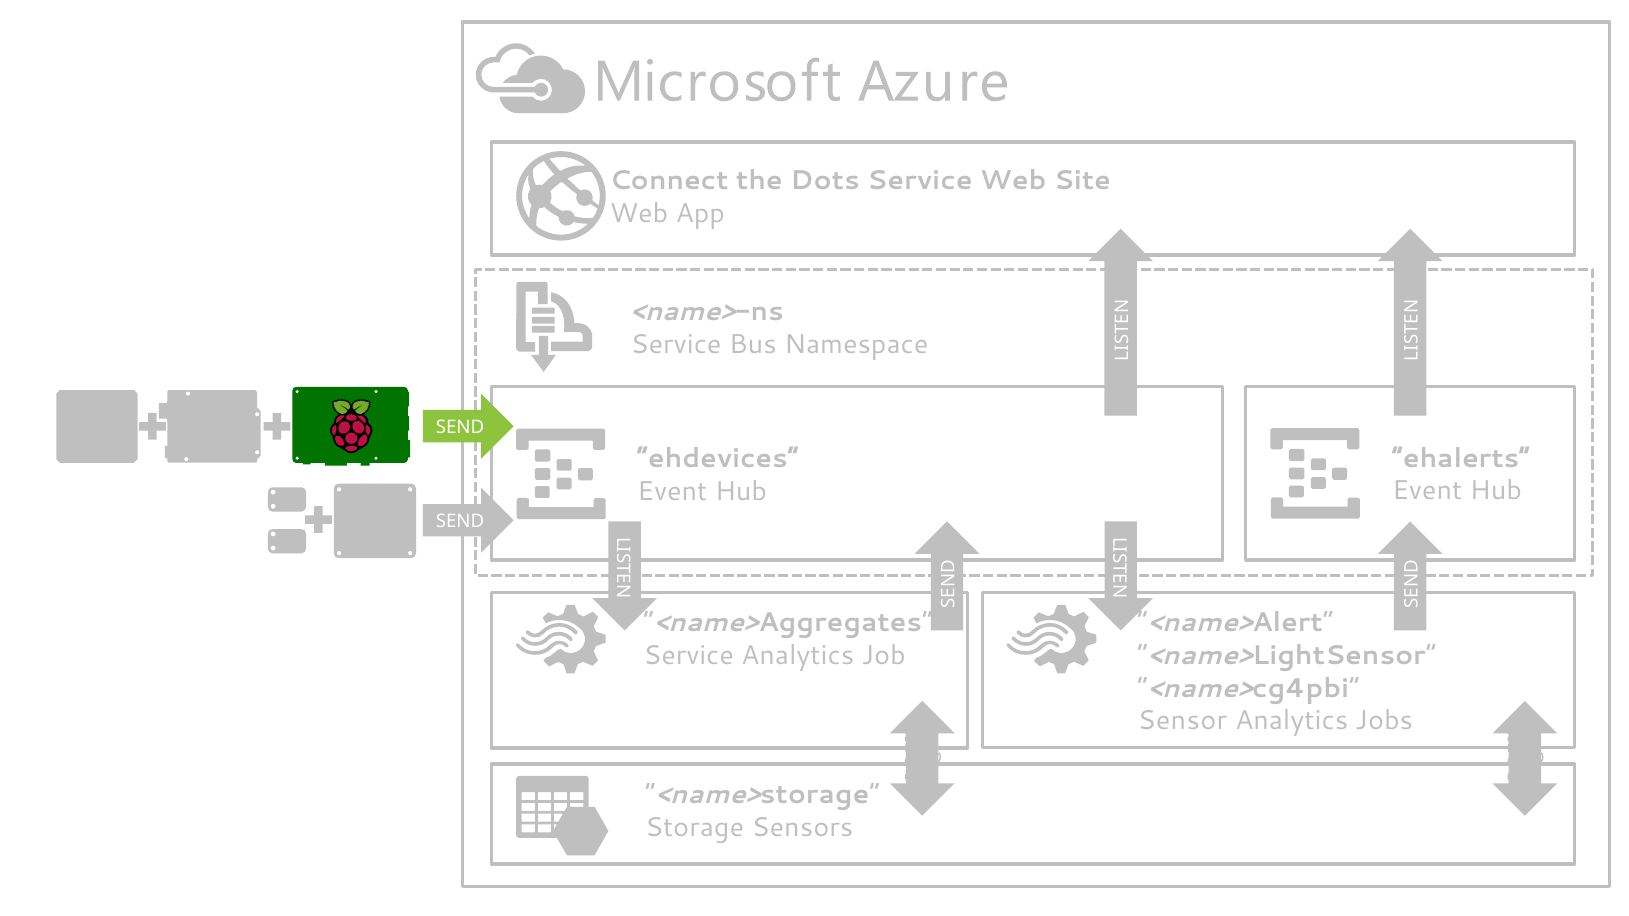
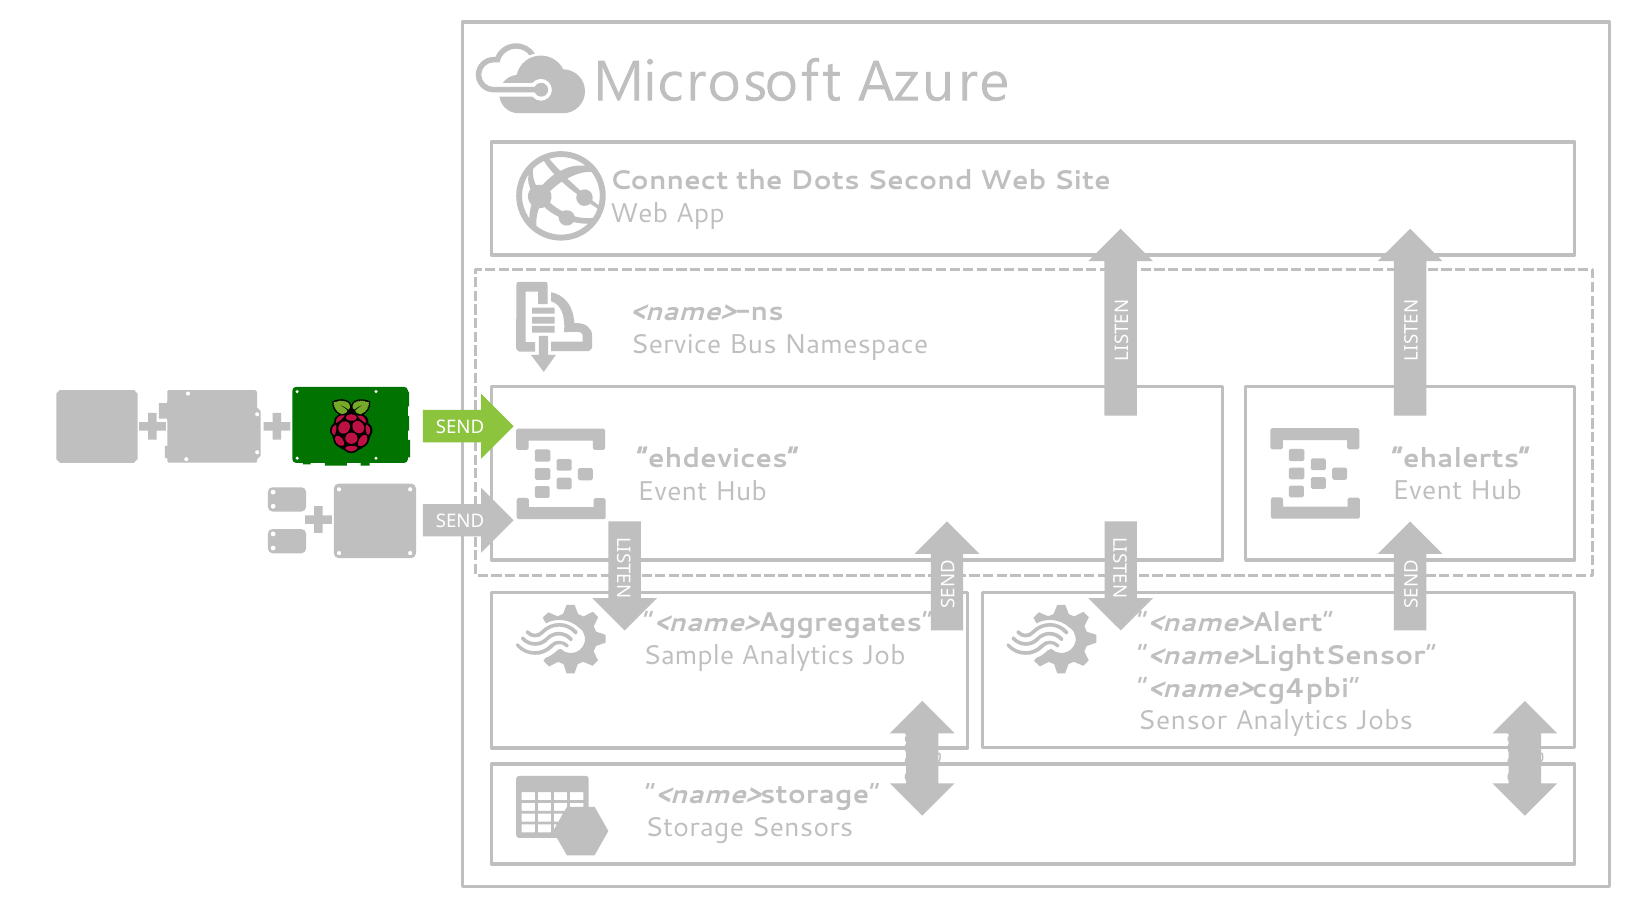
Dots Service: Service -> Second (920, 181)
Service: Service -> Sample (689, 656)
